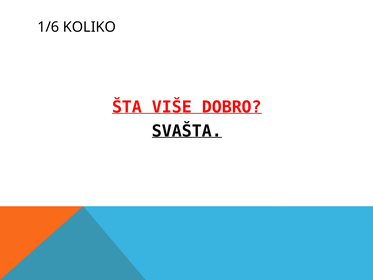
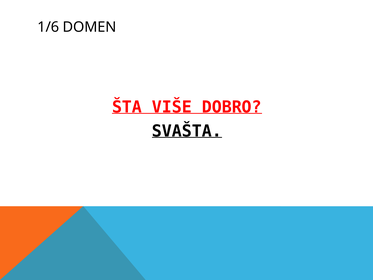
KOLIKO: KOLIKO -> DOMEN (89, 27)
